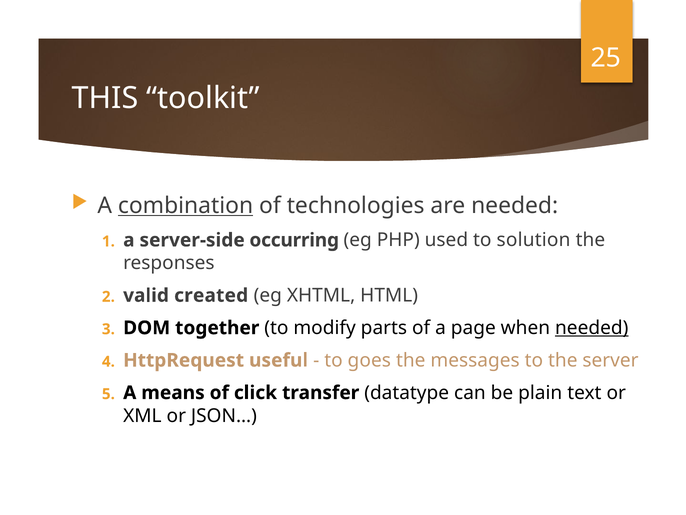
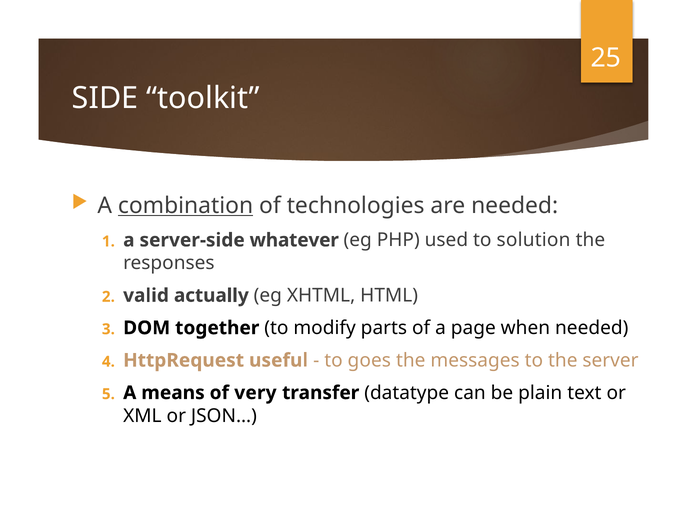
THIS: THIS -> SIDE (105, 98)
occurring: occurring -> whatever (294, 240)
created: created -> actually (211, 295)
needed underline: present -> none (592, 328)
click: click -> very (255, 392)
